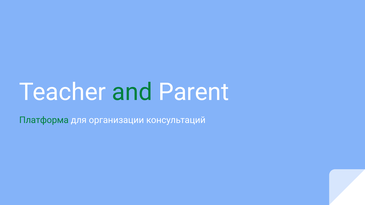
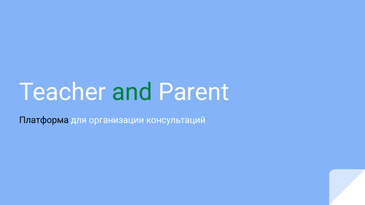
Платформа colour: green -> black (44, 120)
